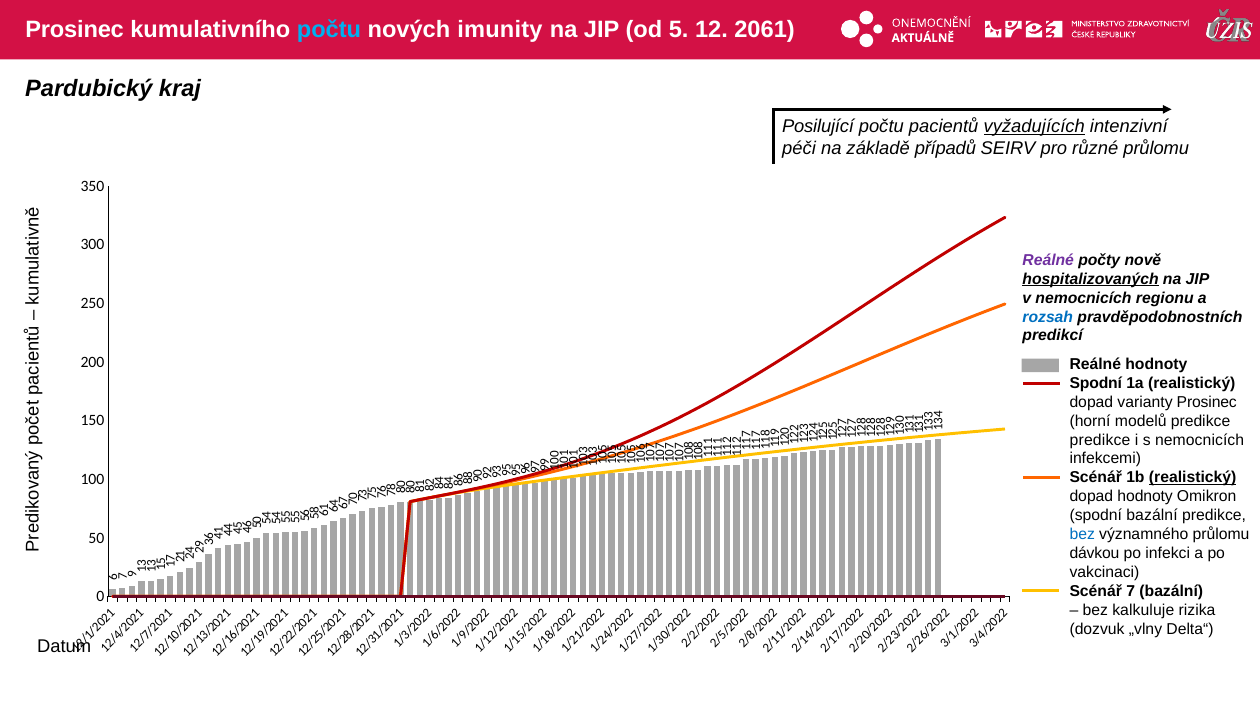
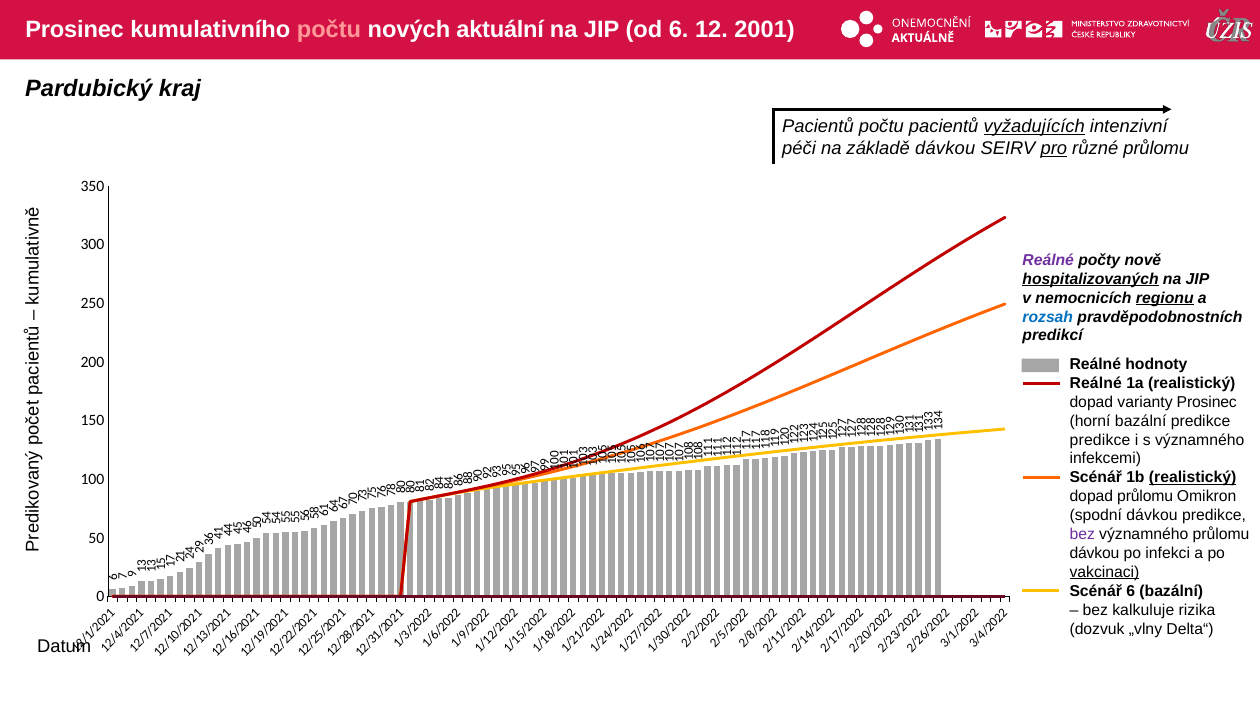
počtu colour: light blue -> pink (329, 30)
imunity: imunity -> aktuální (500, 30)
od 5: 5 -> 6 (679, 30)
2061: 2061 -> 2001 (765, 30)
Posilující: Posilující -> Pacientů (818, 126)
základě případů: případů -> dávkou (945, 149)
pro underline: none -> present (1054, 149)
regionu underline: none -> present (1165, 298)
Spodní: Spodní -> Reálné (1096, 383)
horní modelů: modelů -> bazální (1141, 421)
s nemocnicích: nemocnicích -> významného (1200, 440)
dopad hodnoty: hodnoty -> průlomu (1145, 496)
spodní bazální: bazální -> dávkou (1152, 515)
bez colour: blue -> purple (1082, 534)
vakcinaci underline: none -> present (1104, 572)
Scénář 7: 7 -> 6 (1131, 591)
